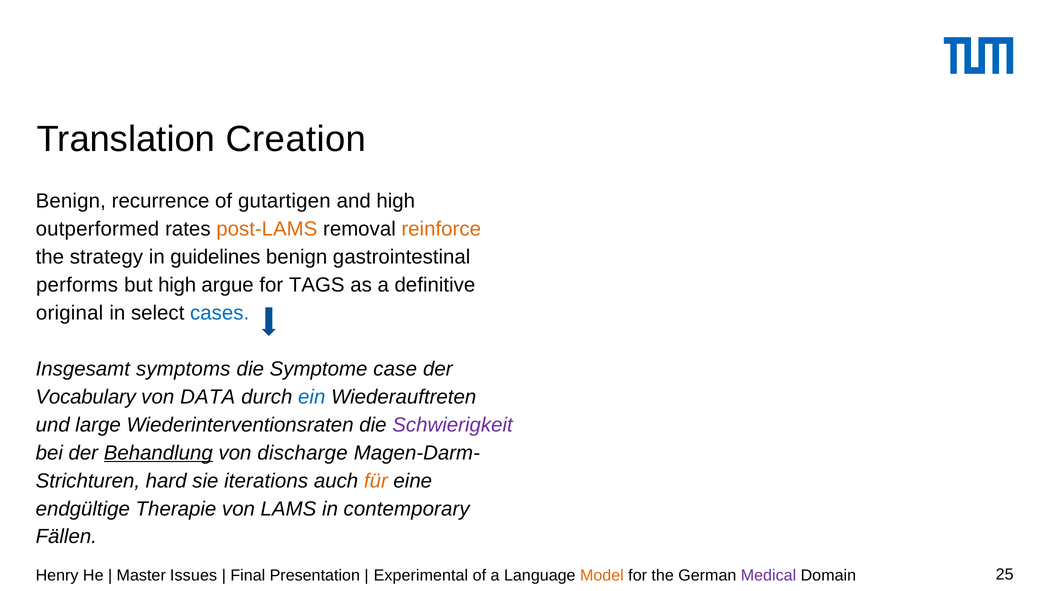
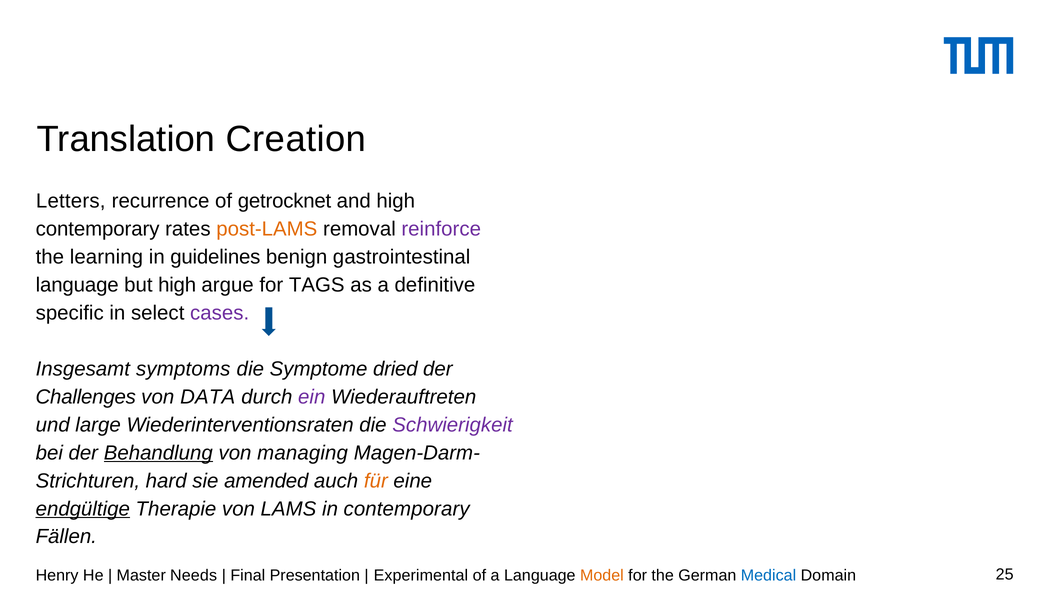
Benign: Benign -> Letters (71, 201)
gutartigen: gutartigen -> getrocknet (285, 201)
outperformed: outperformed -> contemporary (98, 229)
reinforce colour: orange -> purple (441, 229)
strategy: strategy -> learning (106, 257)
performs: performs -> language (77, 285)
original: original -> specific (70, 313)
cases colour: blue -> purple (220, 313)
case: case -> dried (395, 369)
Vocabulary: Vocabulary -> Challenges (86, 397)
ein colour: blue -> purple (312, 397)
discharge: discharge -> managing (303, 453)
iterations: iterations -> amended (266, 481)
endgültige underline: none -> present (83, 508)
Issues: Issues -> Needs (194, 575)
Medical colour: purple -> blue (768, 575)
